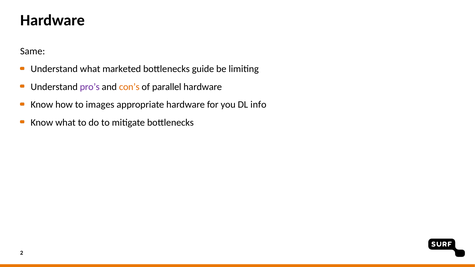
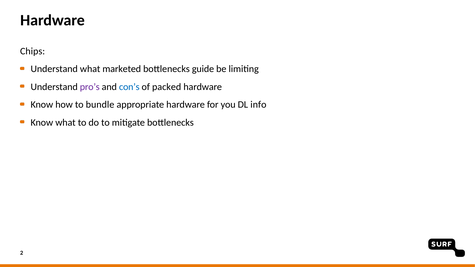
Same: Same -> Chips (33, 51)
con’s colour: orange -> blue (129, 87)
parallel: parallel -> packed (167, 87)
images: images -> bundle (100, 105)
